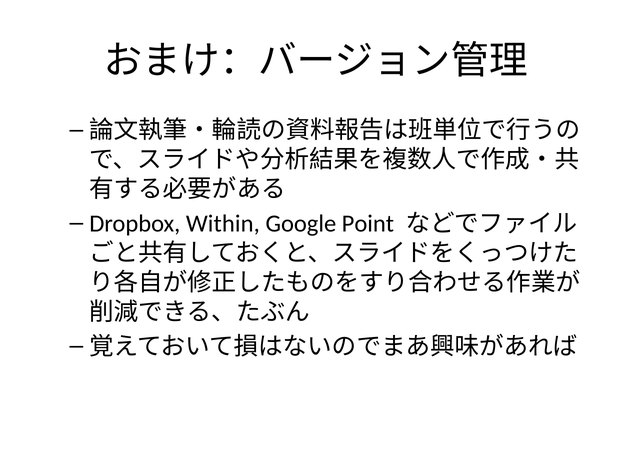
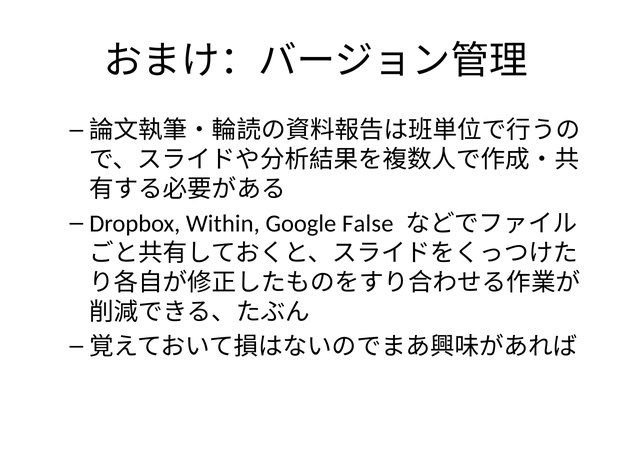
Point: Point -> False (368, 224)
